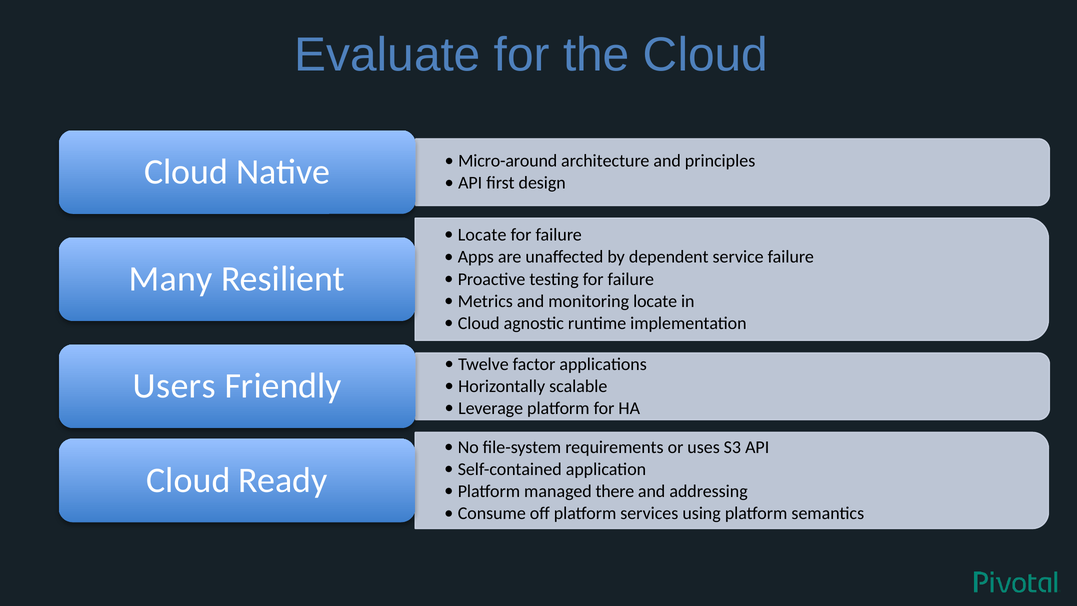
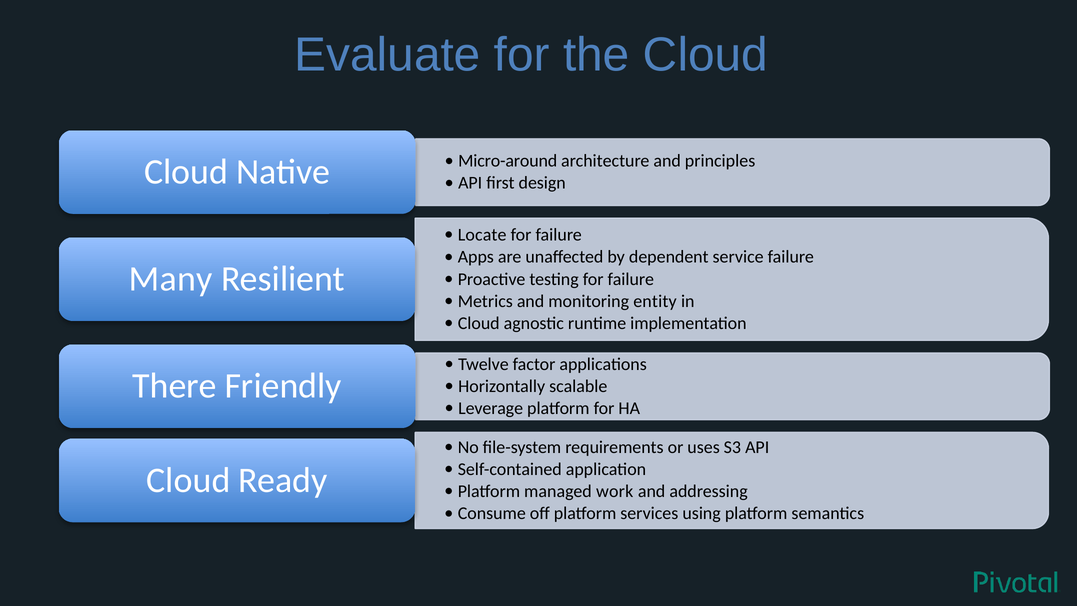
monitoring locate: locate -> entity (655, 301)
Users: Users -> There (175, 386)
there: there -> work (615, 491)
